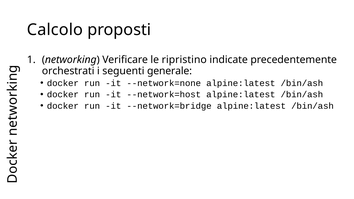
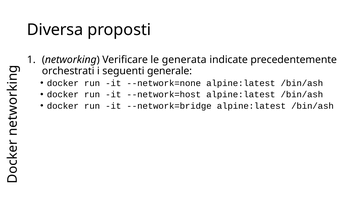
Calcolo: Calcolo -> Diversa (55, 30)
ripristino: ripristino -> generata (184, 60)
